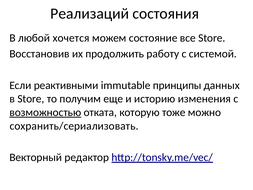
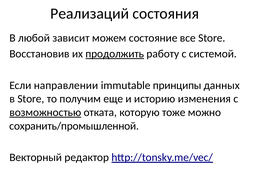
хочется: хочется -> зависит (71, 38)
продолжить underline: none -> present (115, 54)
реактивными: реактивными -> направлении (66, 85)
сохранить/сериализовать: сохранить/сериализовать -> сохранить/промышленной (74, 126)
